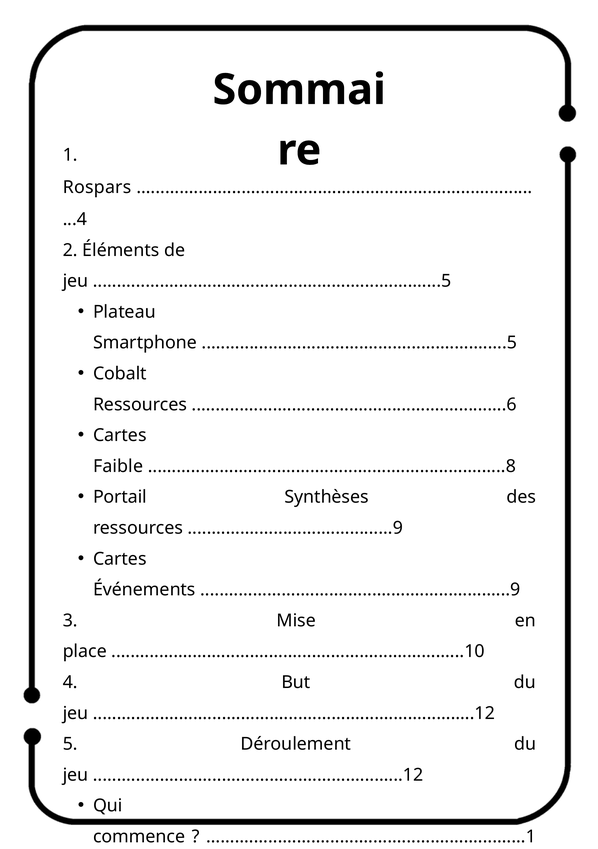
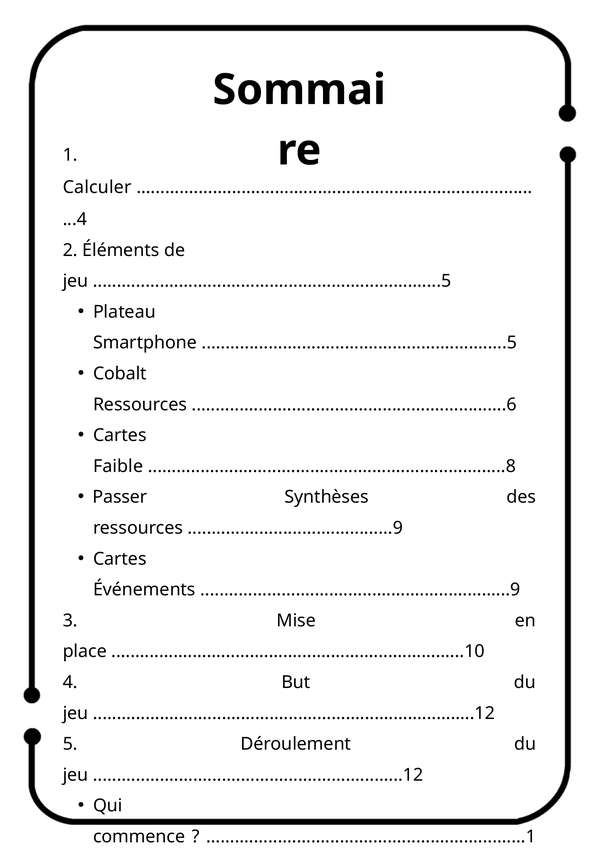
Rospars: Rospars -> Calculer (97, 187)
Portail: Portail -> Passer (120, 497)
